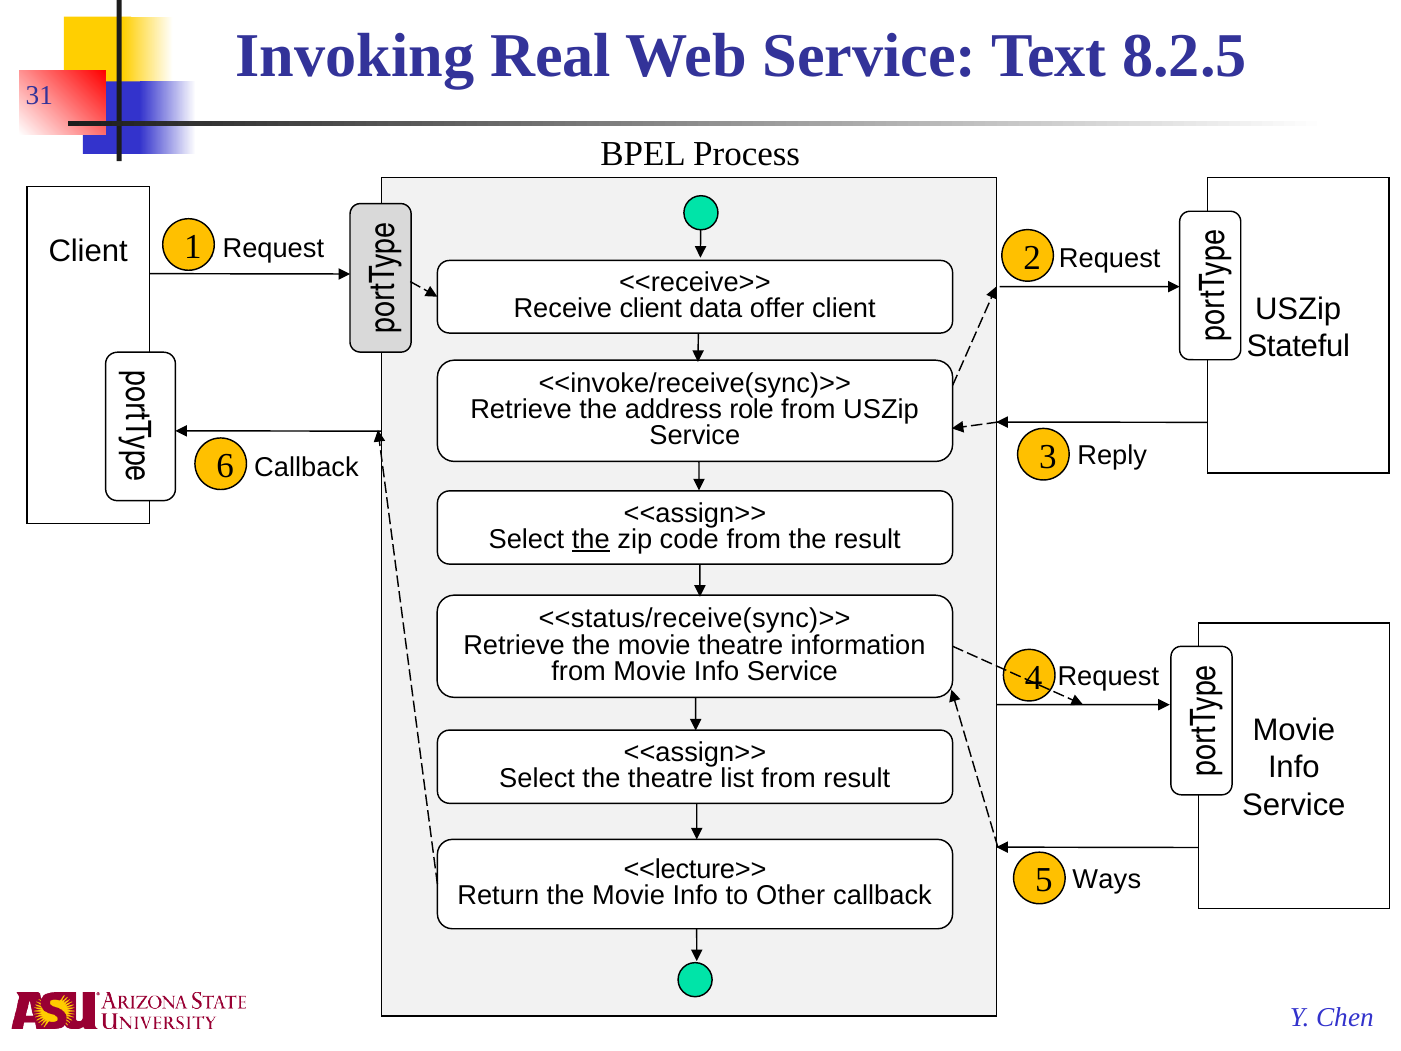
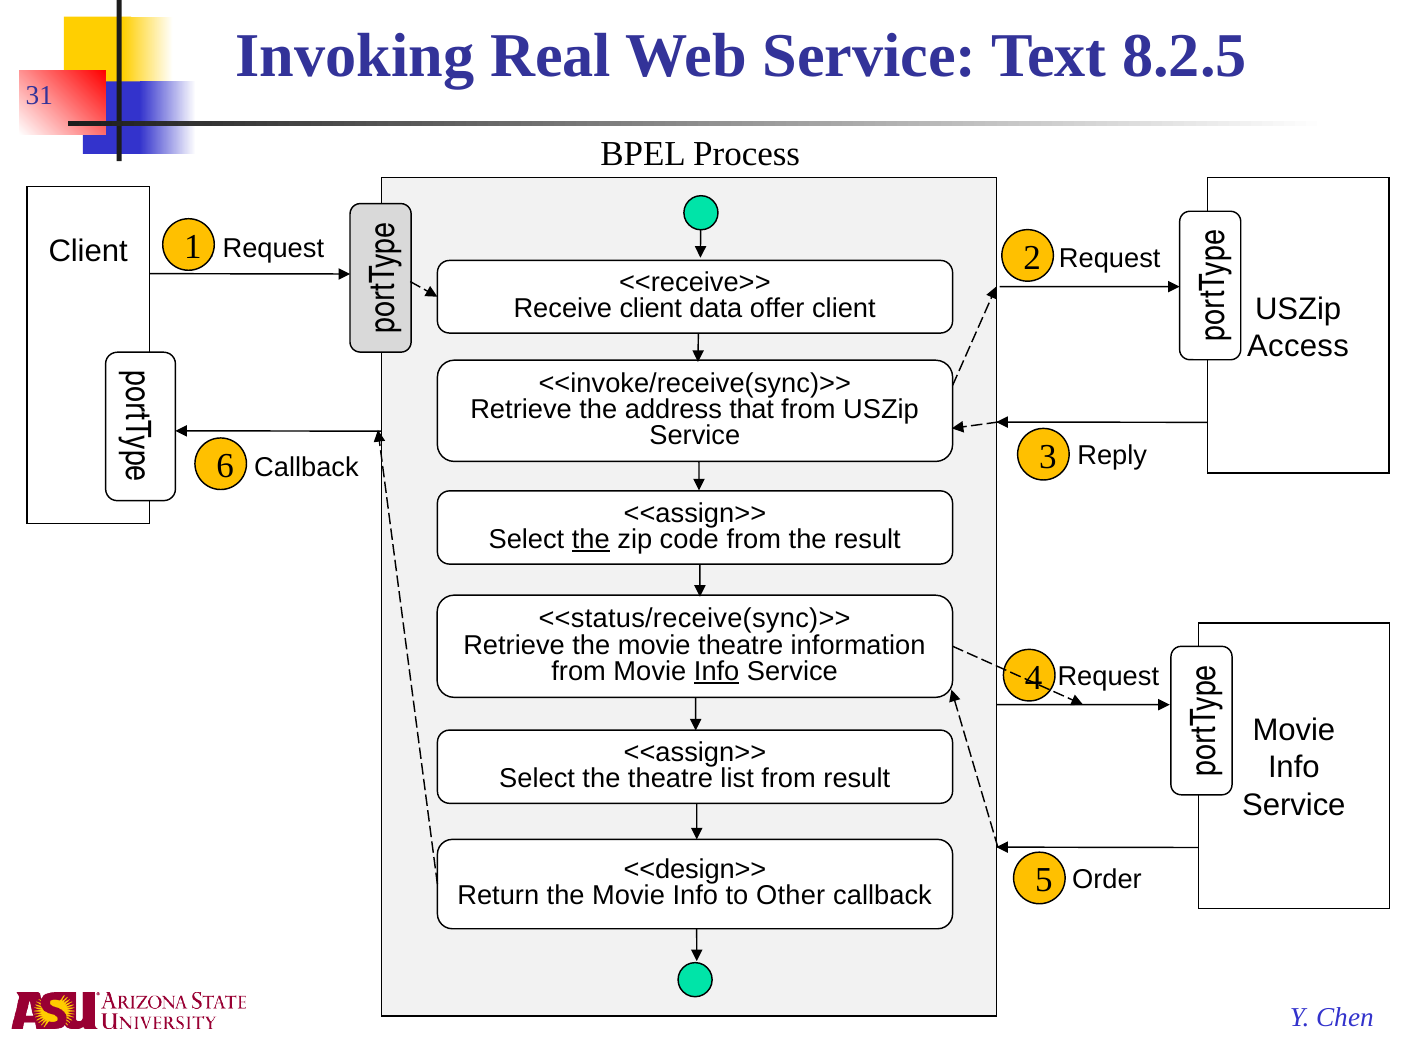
Stateful: Stateful -> Access (1298, 346)
role: role -> that (752, 410)
Info underline: none -> present (717, 671)
<<lecture>>: <<lecture>> -> <<design>> (695, 870)
Ways: Ways -> Order (1107, 879)
